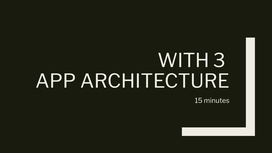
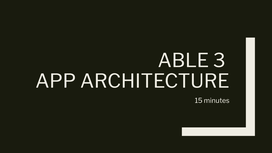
WITH: WITH -> ABLE (183, 61)
